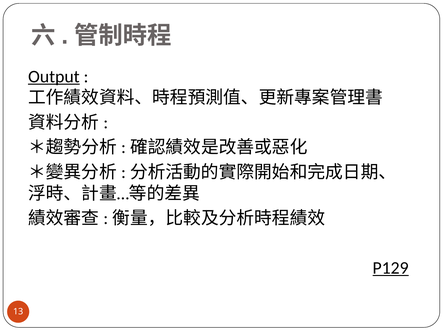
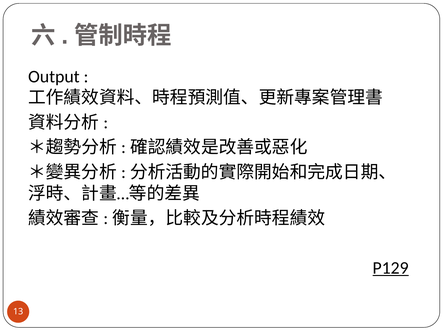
Output underline: present -> none (54, 77)
